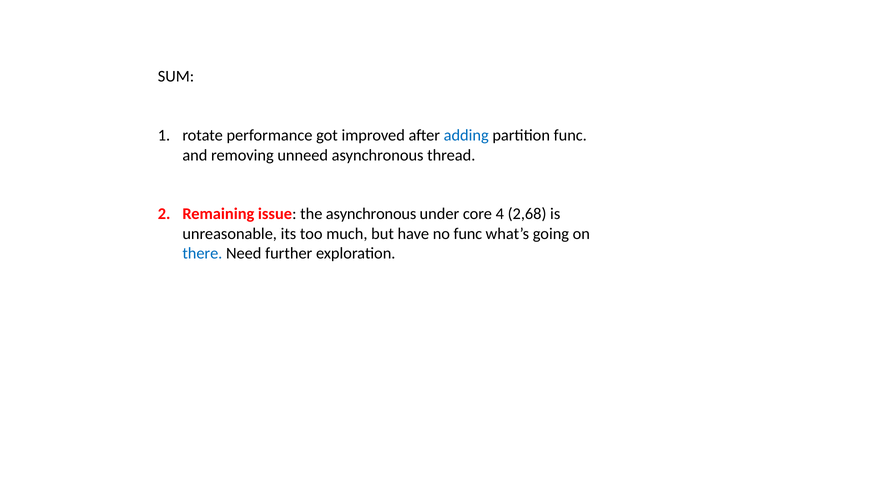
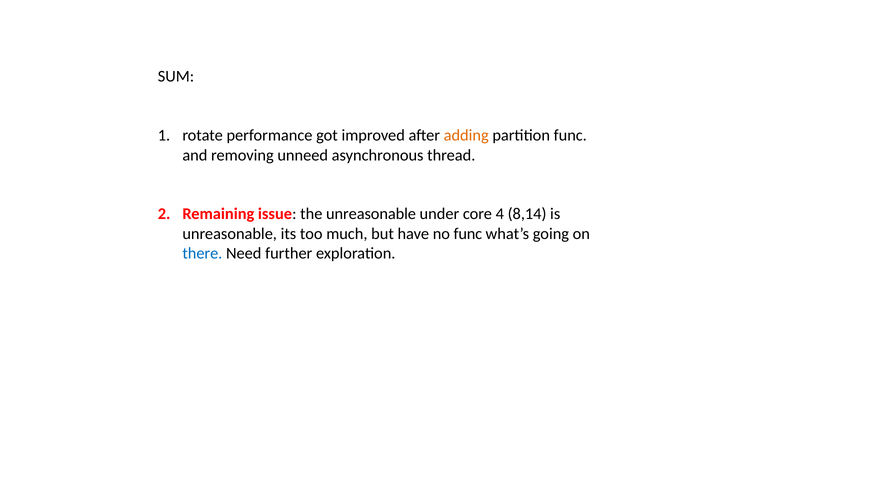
adding colour: blue -> orange (466, 135)
the asynchronous: asynchronous -> unreasonable (371, 214)
2,68: 2,68 -> 8,14 (527, 214)
